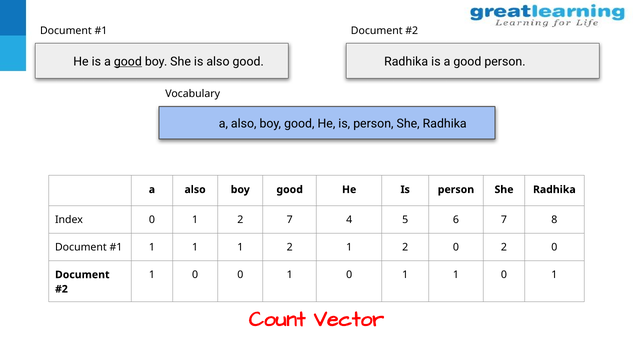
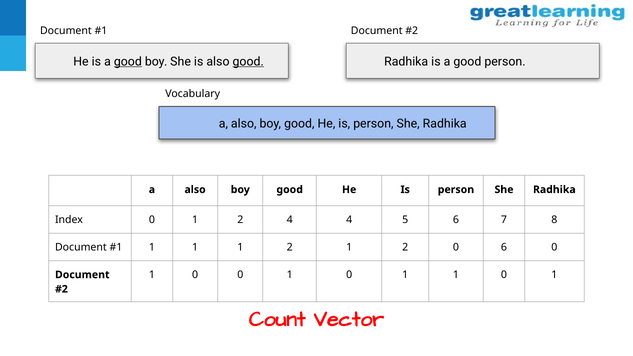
good underline: none -> present (248, 62)
2 7: 7 -> 4 (290, 220)
0 2: 2 -> 6 (504, 247)
